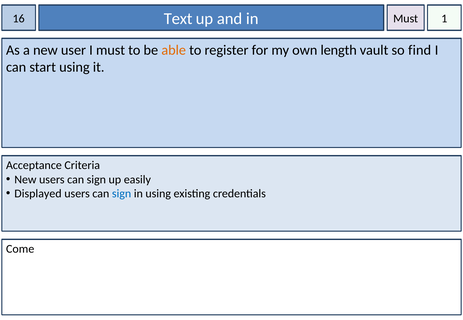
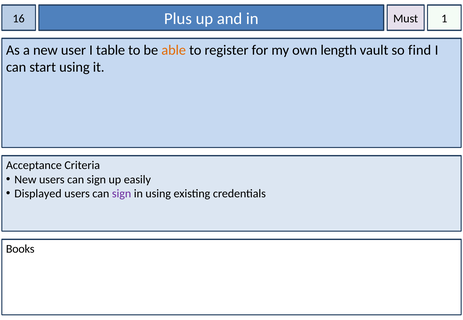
Text: Text -> Plus (178, 19)
I must: must -> table (111, 50)
sign colour: blue -> purple (122, 194)
Come: Come -> Books (20, 249)
